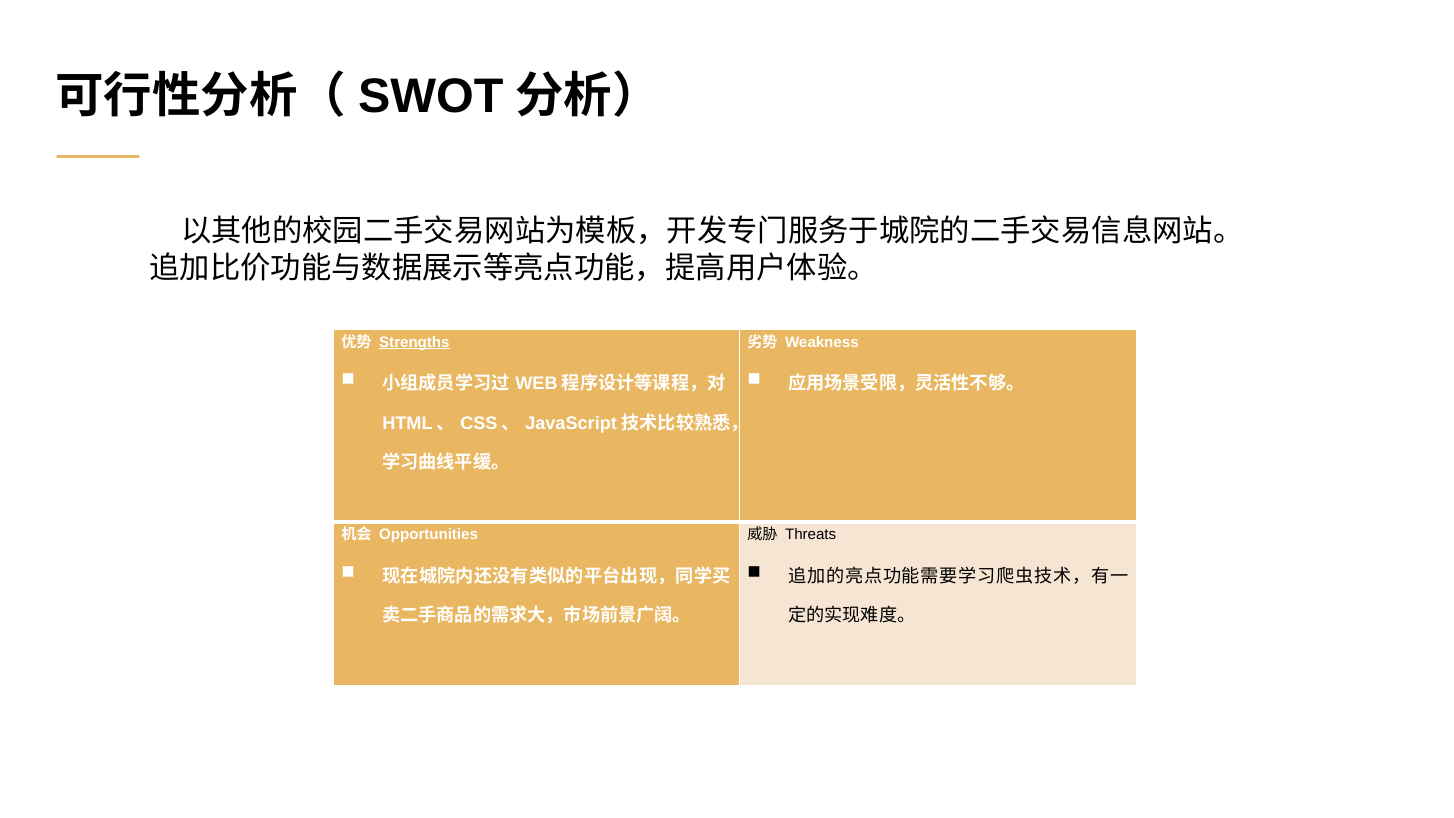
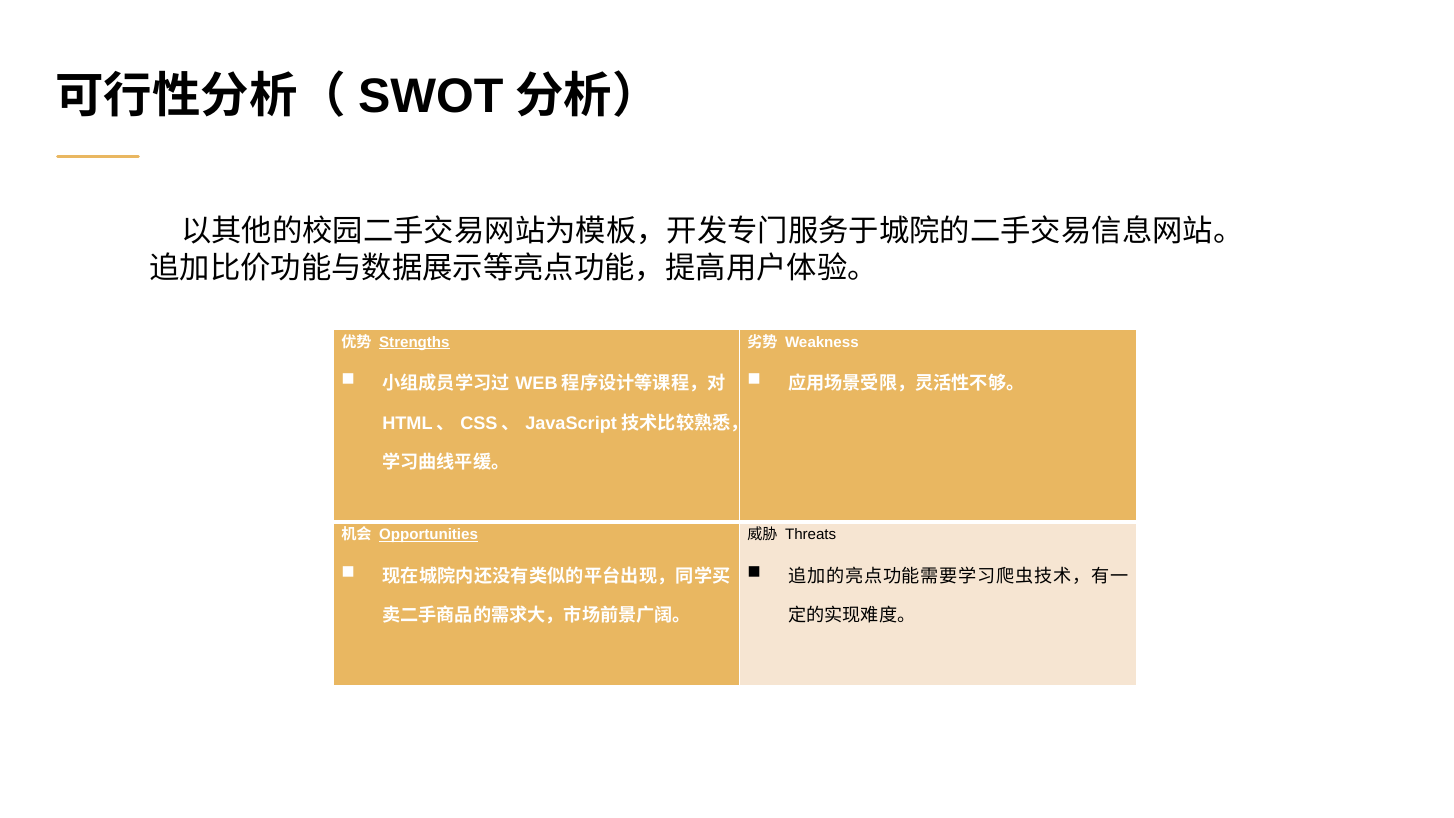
Opportunities underline: none -> present (429, 535)
